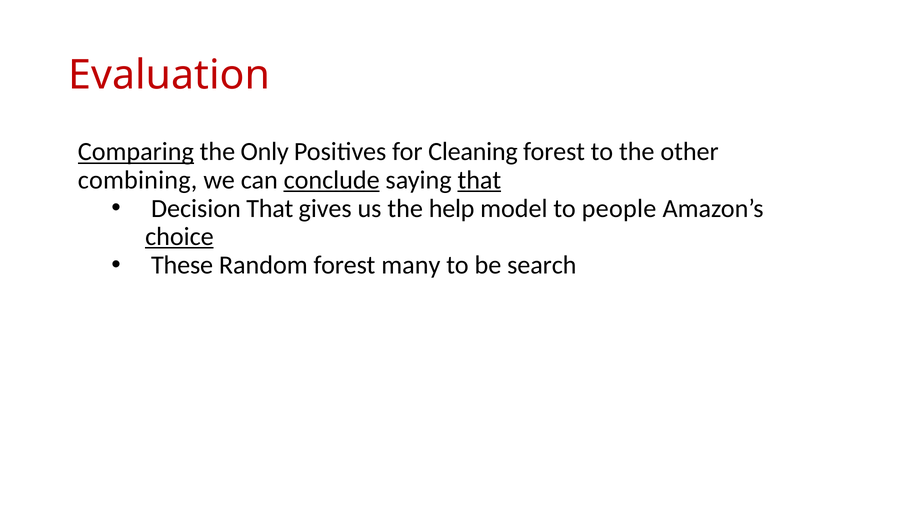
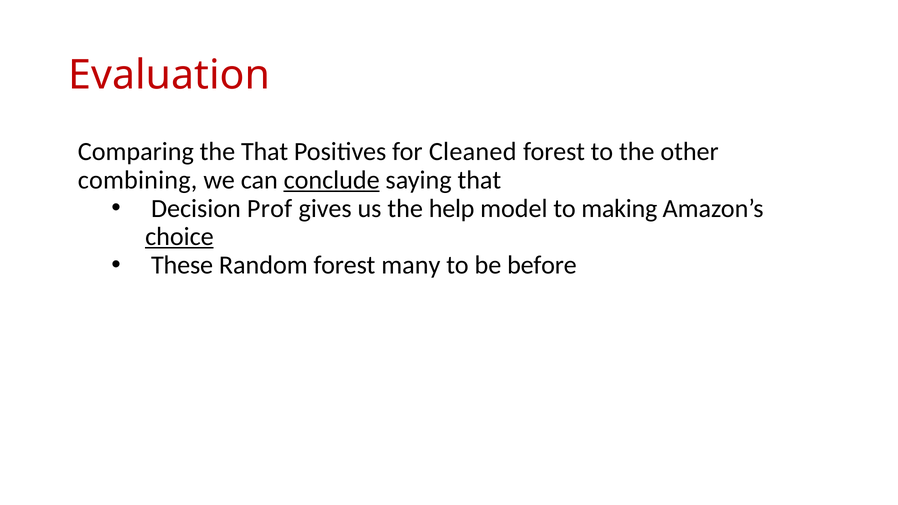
Comparing underline: present -> none (136, 152)
the Only: Only -> That (265, 152)
Cleaning: Cleaning -> Cleaned (473, 152)
that underline: present -> none (479, 180)
Decision That: That -> Prof (270, 208)
people: people -> making (619, 208)
search: search -> before (542, 265)
